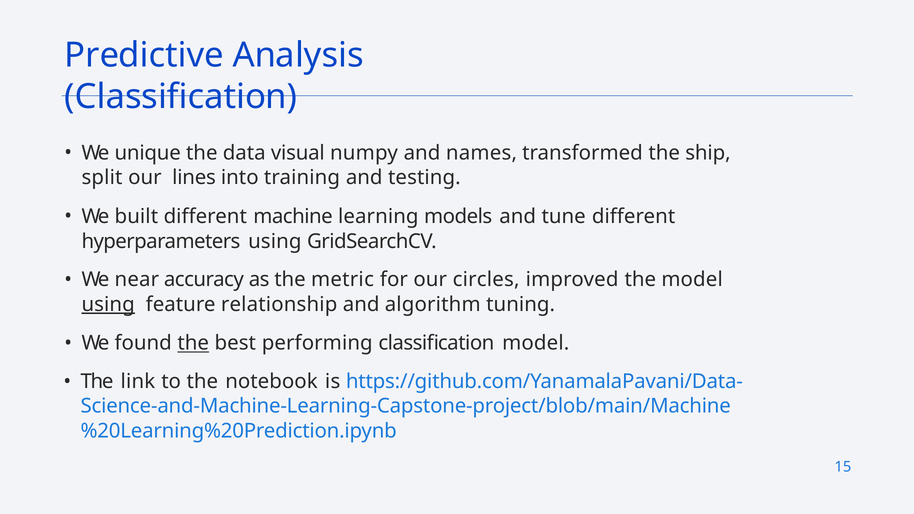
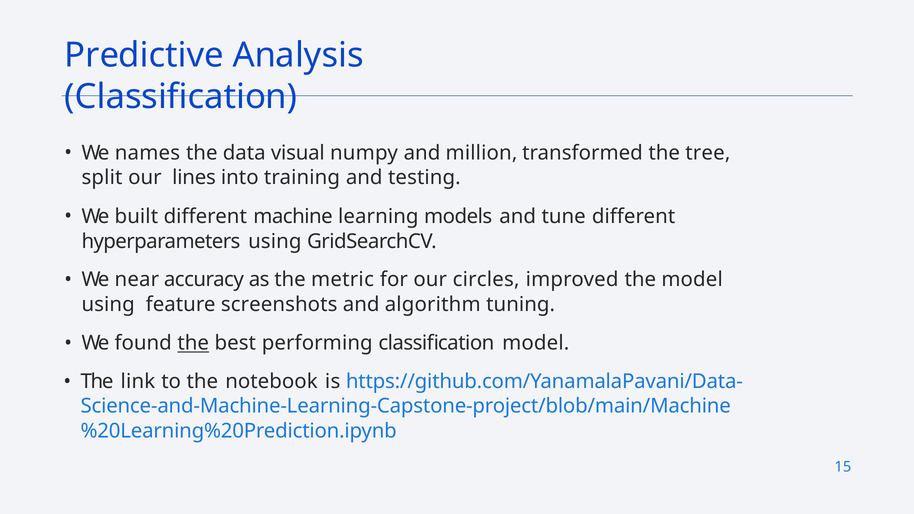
unique: unique -> names (147, 153)
names: names -> million (481, 153)
ship: ship -> tree (708, 153)
using underline: present -> none (108, 305)
relationship: relationship -> screenshots (279, 305)
